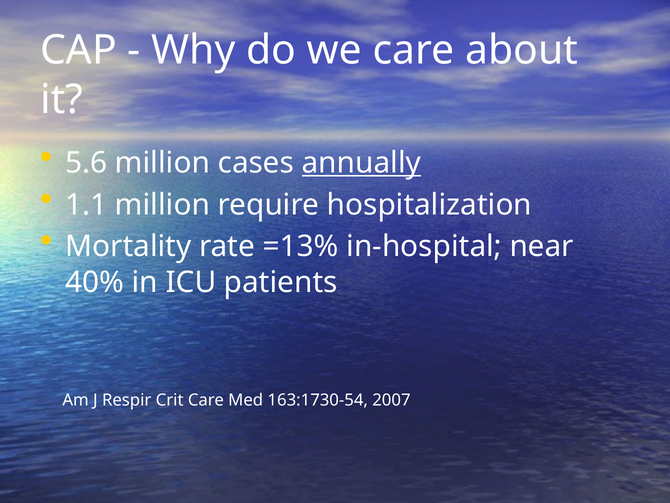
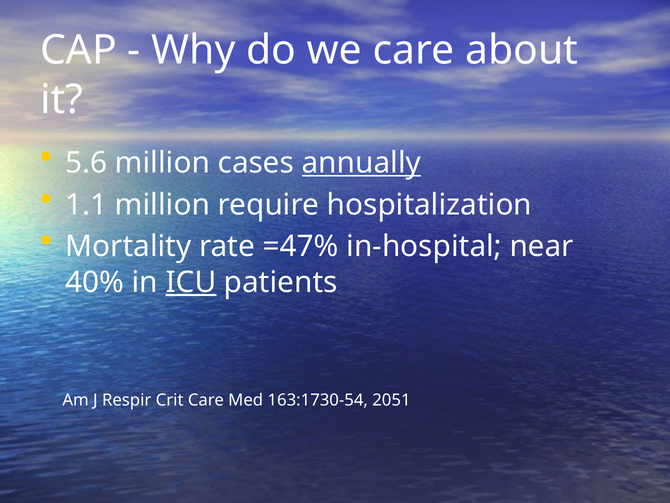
=13%: =13% -> =47% (301, 246)
ICU underline: none -> present (191, 282)
2007: 2007 -> 2051 (391, 400)
